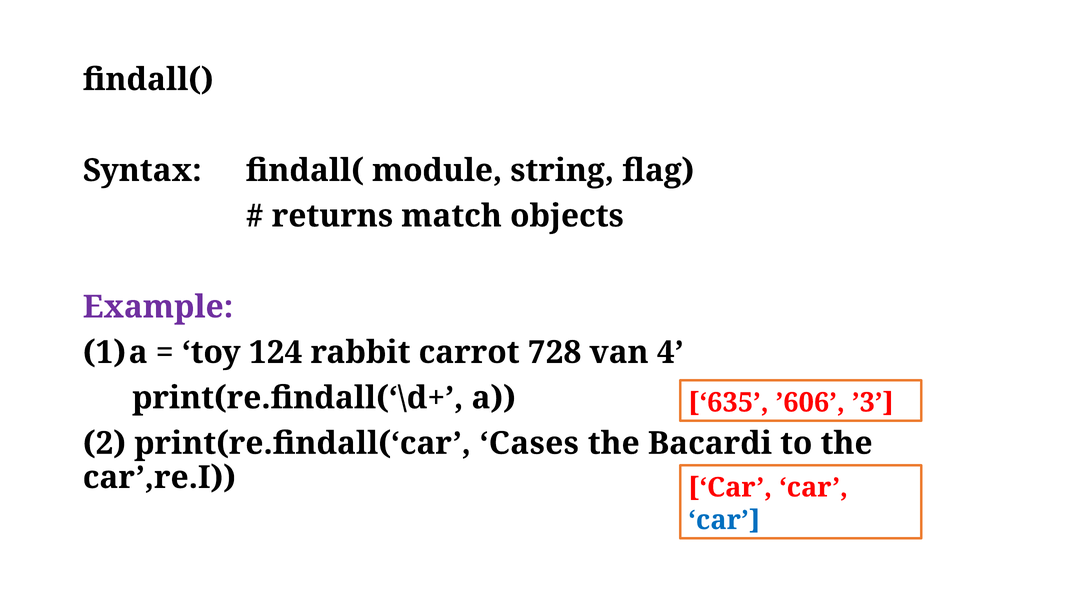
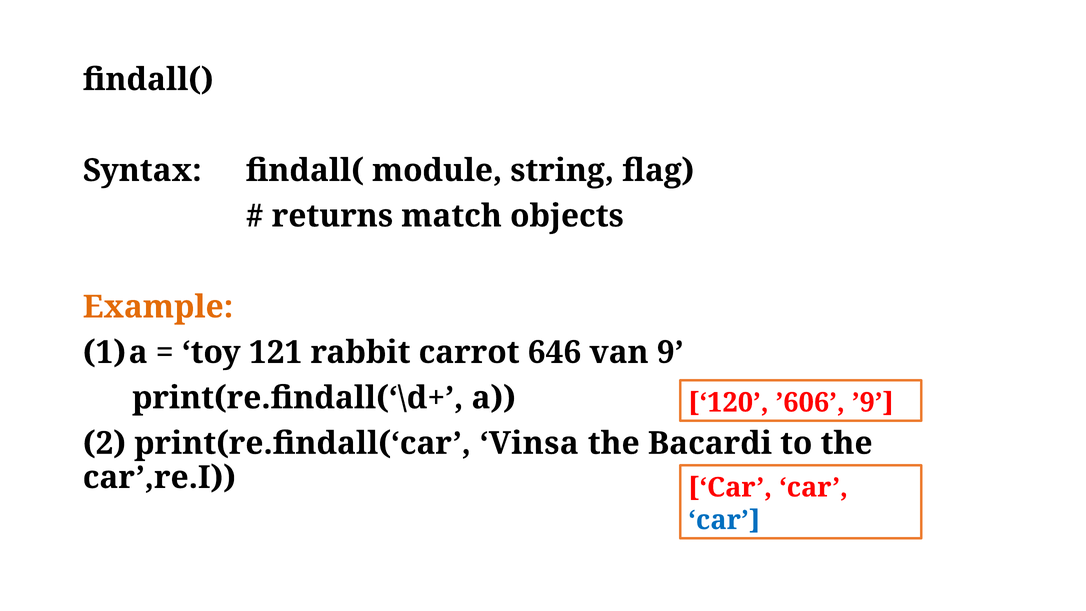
Example colour: purple -> orange (158, 307)
124: 124 -> 121 (276, 352)
728: 728 -> 646 (554, 352)
4: 4 -> 9 (670, 352)
635: 635 -> 120 (728, 402)
’3: ’3 -> ’9 (873, 402)
Cases: Cases -> Vinsa (529, 443)
